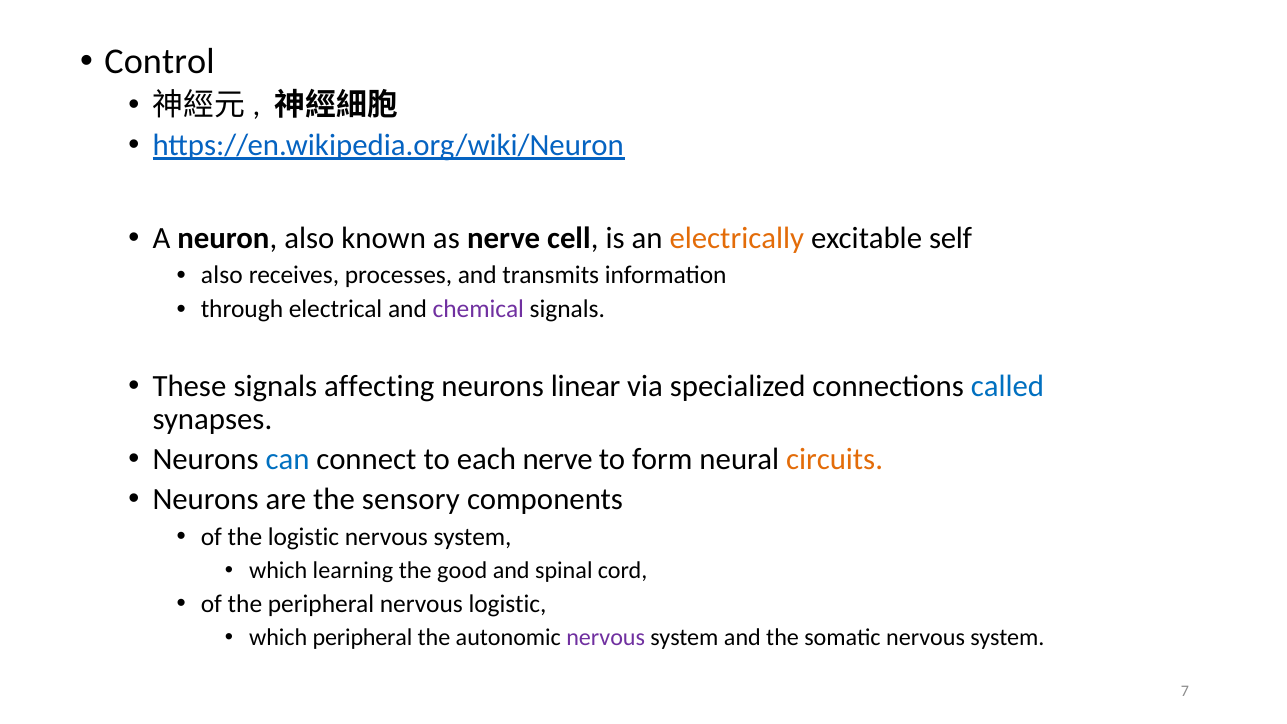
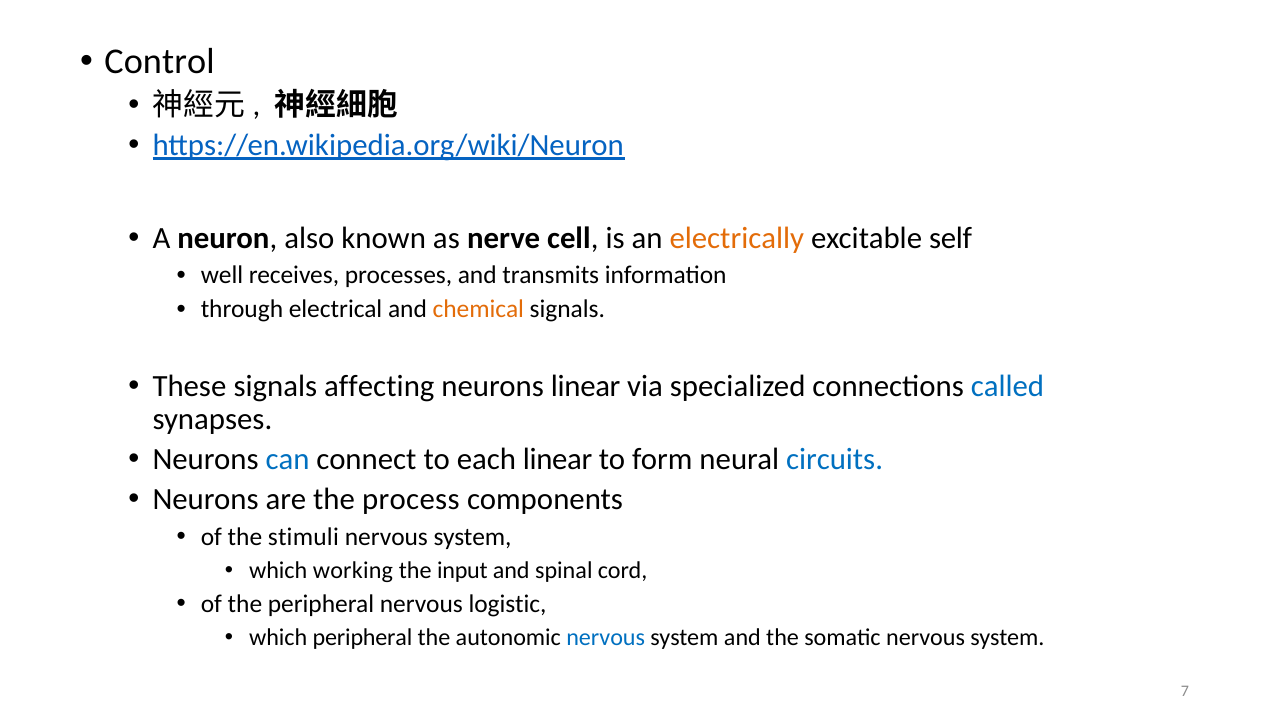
also: also -> well (222, 275)
chemical colour: purple -> orange (478, 309)
each nerve: nerve -> linear (558, 460)
circuits colour: orange -> blue (835, 460)
sensory: sensory -> process (411, 500)
the logistic: logistic -> stimuli (303, 537)
learning: learning -> working (353, 570)
good: good -> input (462, 570)
nervous colour: purple -> blue (606, 637)
